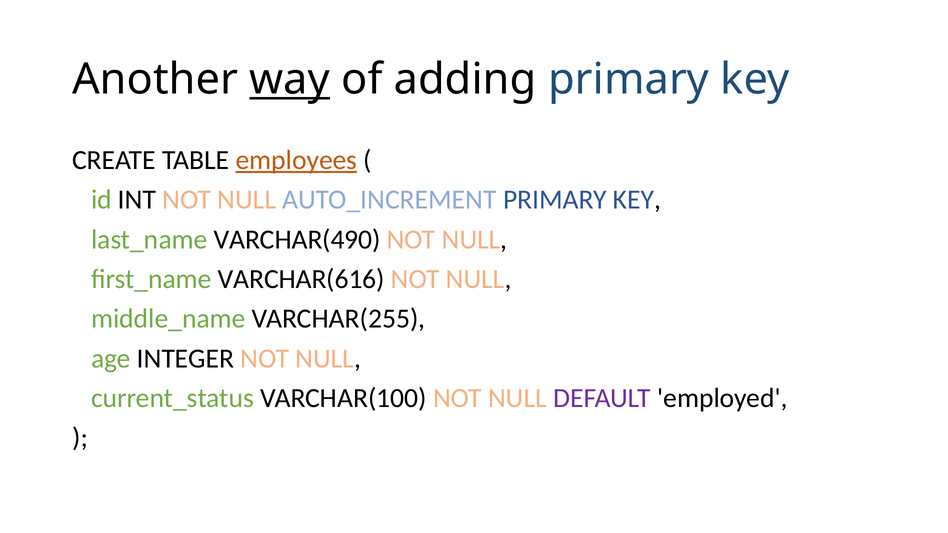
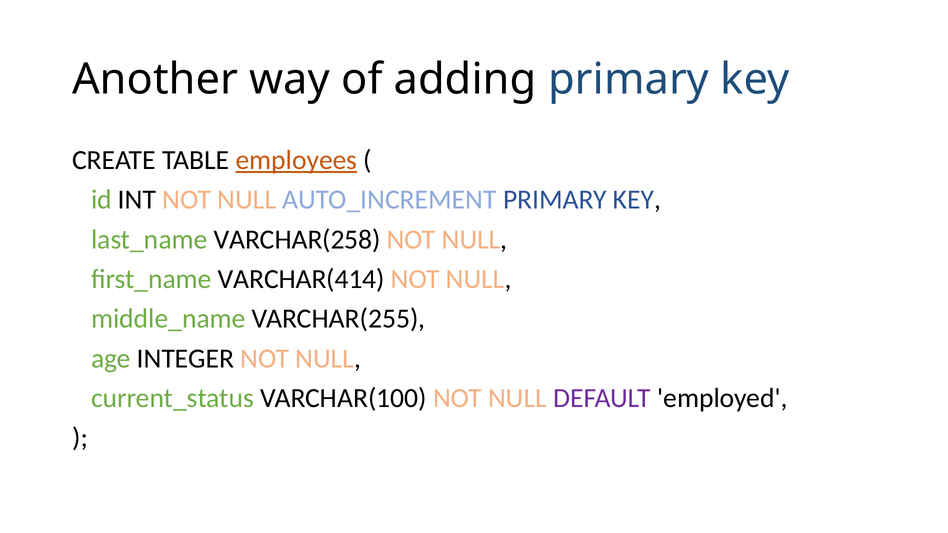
way underline: present -> none (290, 80)
VARCHAR(490: VARCHAR(490 -> VARCHAR(258 (297, 240)
VARCHAR(616: VARCHAR(616 -> VARCHAR(414 (301, 279)
